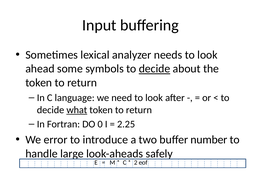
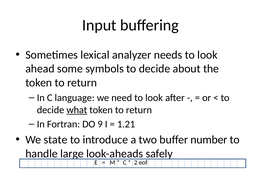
decide underline: present -> none (155, 69)
0: 0 -> 9 (100, 124)
2.25: 2.25 -> 1.21 (126, 124)
error: error -> state (56, 139)
